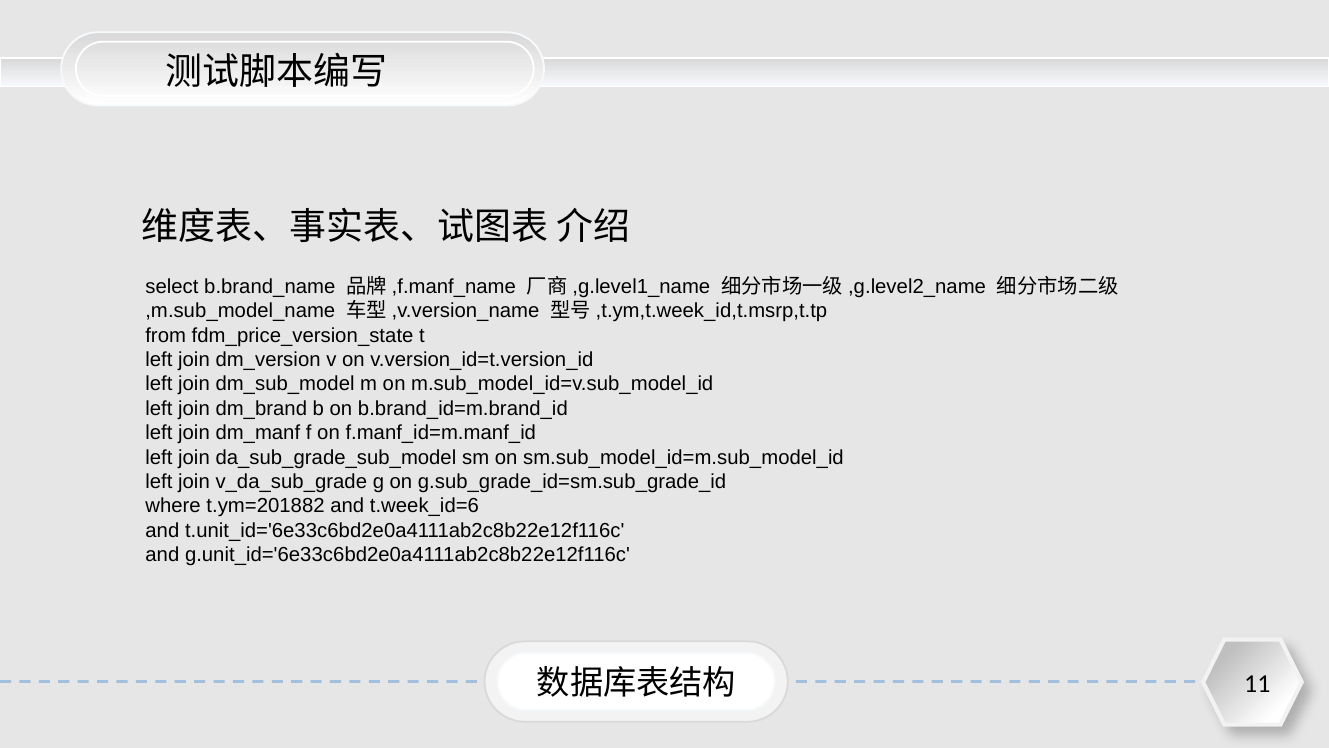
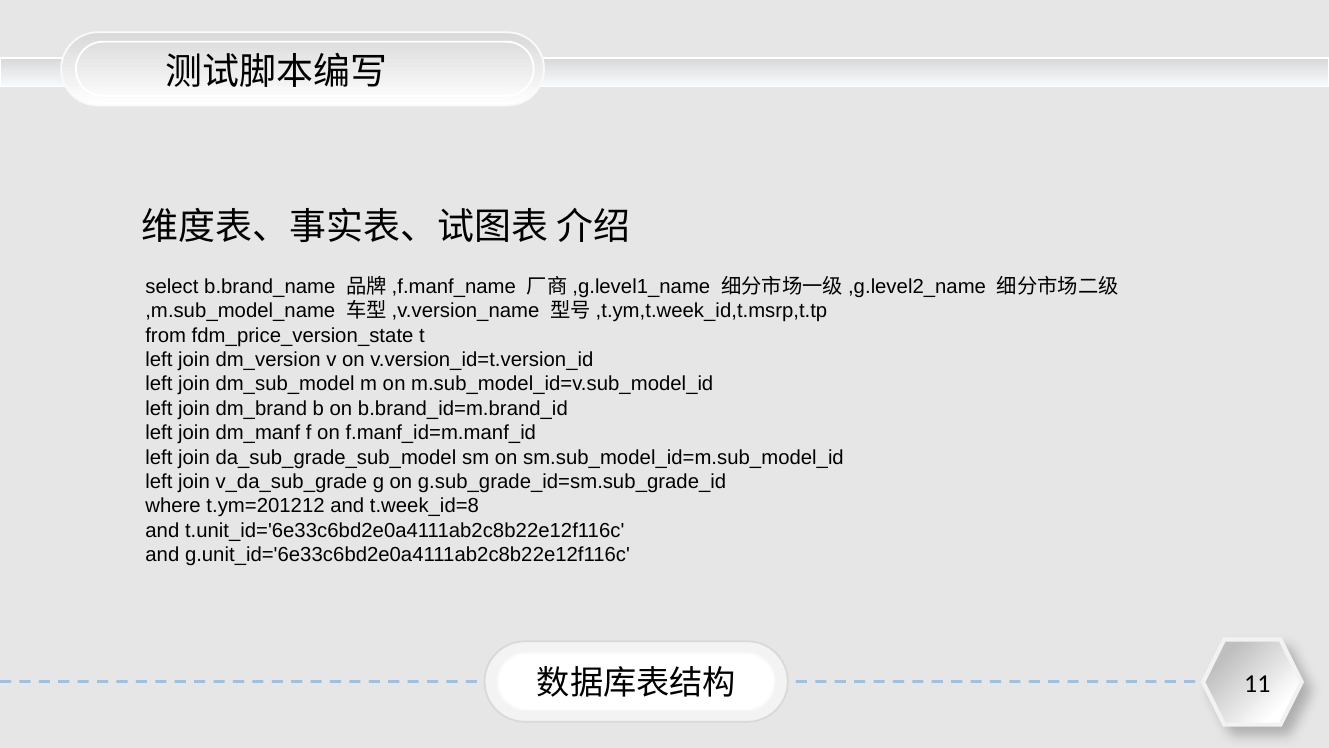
t.ym=201882: t.ym=201882 -> t.ym=201212 (266, 506)
t.week_id=6: t.week_id=6 -> t.week_id=8 (424, 506)
